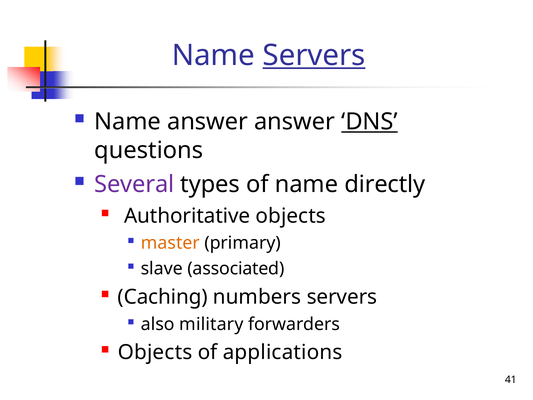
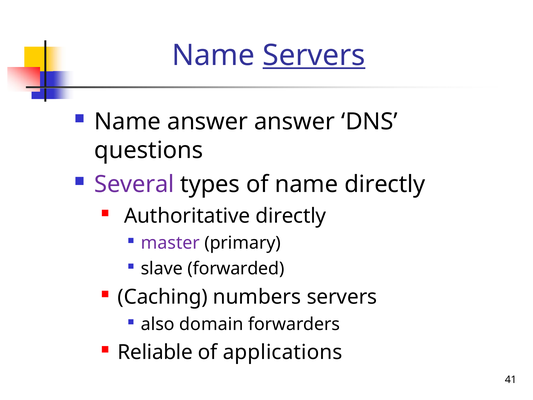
DNS underline: present -> none (370, 122)
Authoritative objects: objects -> directly (291, 216)
master colour: orange -> purple (170, 243)
associated: associated -> forwarded (236, 269)
military: military -> domain (211, 324)
Objects: Objects -> Reliable (155, 352)
